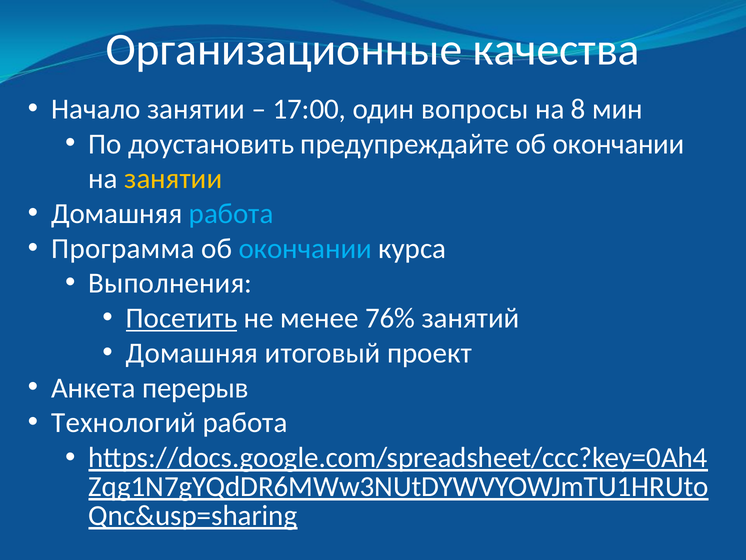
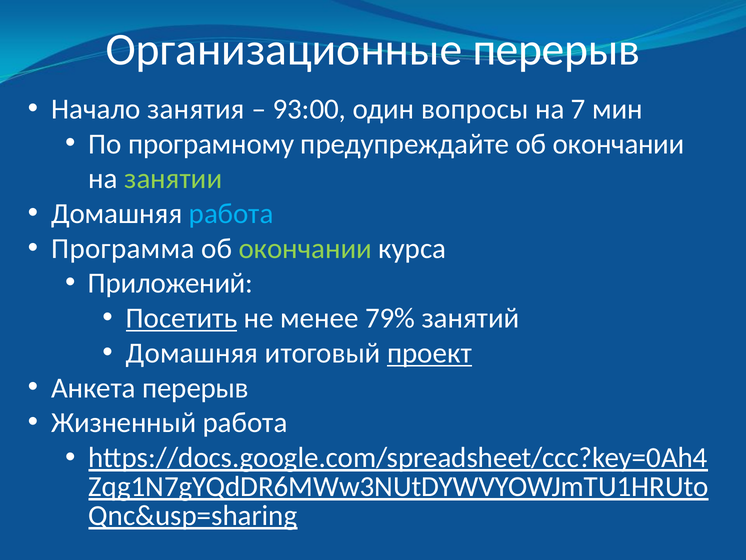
Организационные качества: качества -> перерыв (556, 50)
Начало занятии: занятии -> занятия (196, 109)
17:00: 17:00 -> 93:00 (309, 109)
8: 8 -> 7 (578, 109)
доустановить: доустановить -> програмному (211, 144)
занятии colour: yellow -> light green (173, 179)
окончании colour: light blue -> light green (305, 248)
Выполнения: Выполнения -> Приложений (171, 283)
76%: 76% -> 79% (390, 318)
проект underline: none -> present (429, 353)
Технологий: Технологий -> Жизненный (124, 422)
